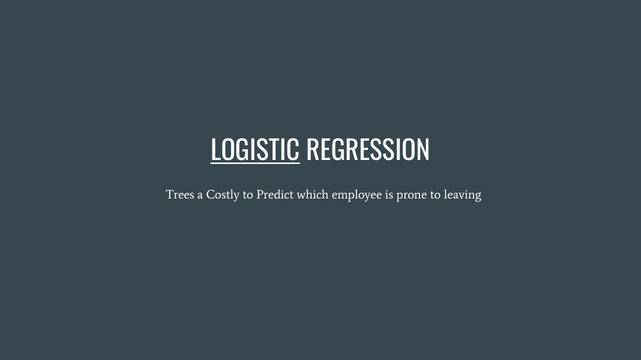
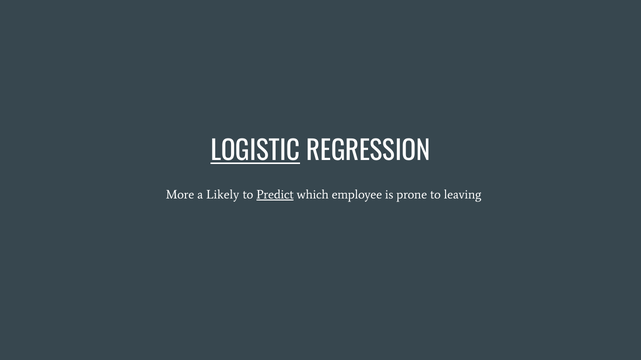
Trees: Trees -> More (180, 195)
Costly: Costly -> Likely (223, 195)
Predict underline: none -> present (275, 195)
